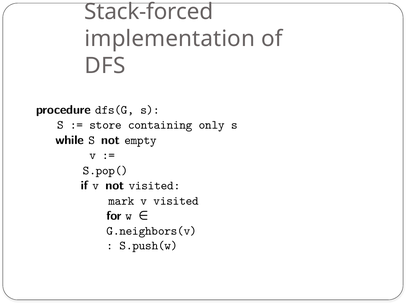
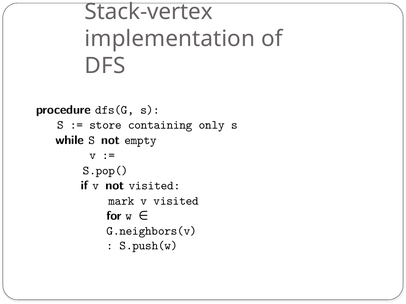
Stack-forced: Stack-forced -> Stack-vertex (149, 12)
